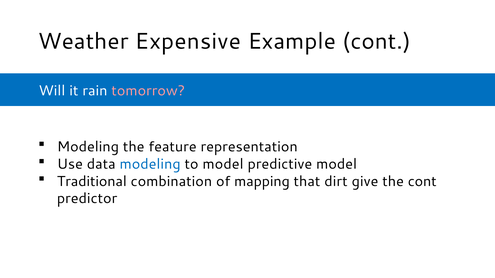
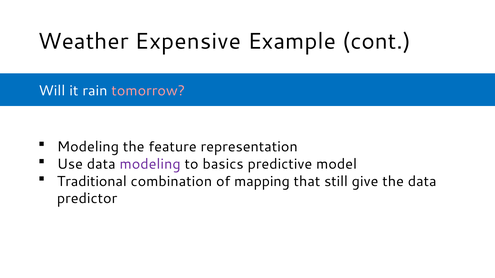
modeling colour: blue -> purple (150, 164)
to model: model -> basics (223, 164)
dirt: dirt -> still (336, 182)
the cont: cont -> data (422, 182)
